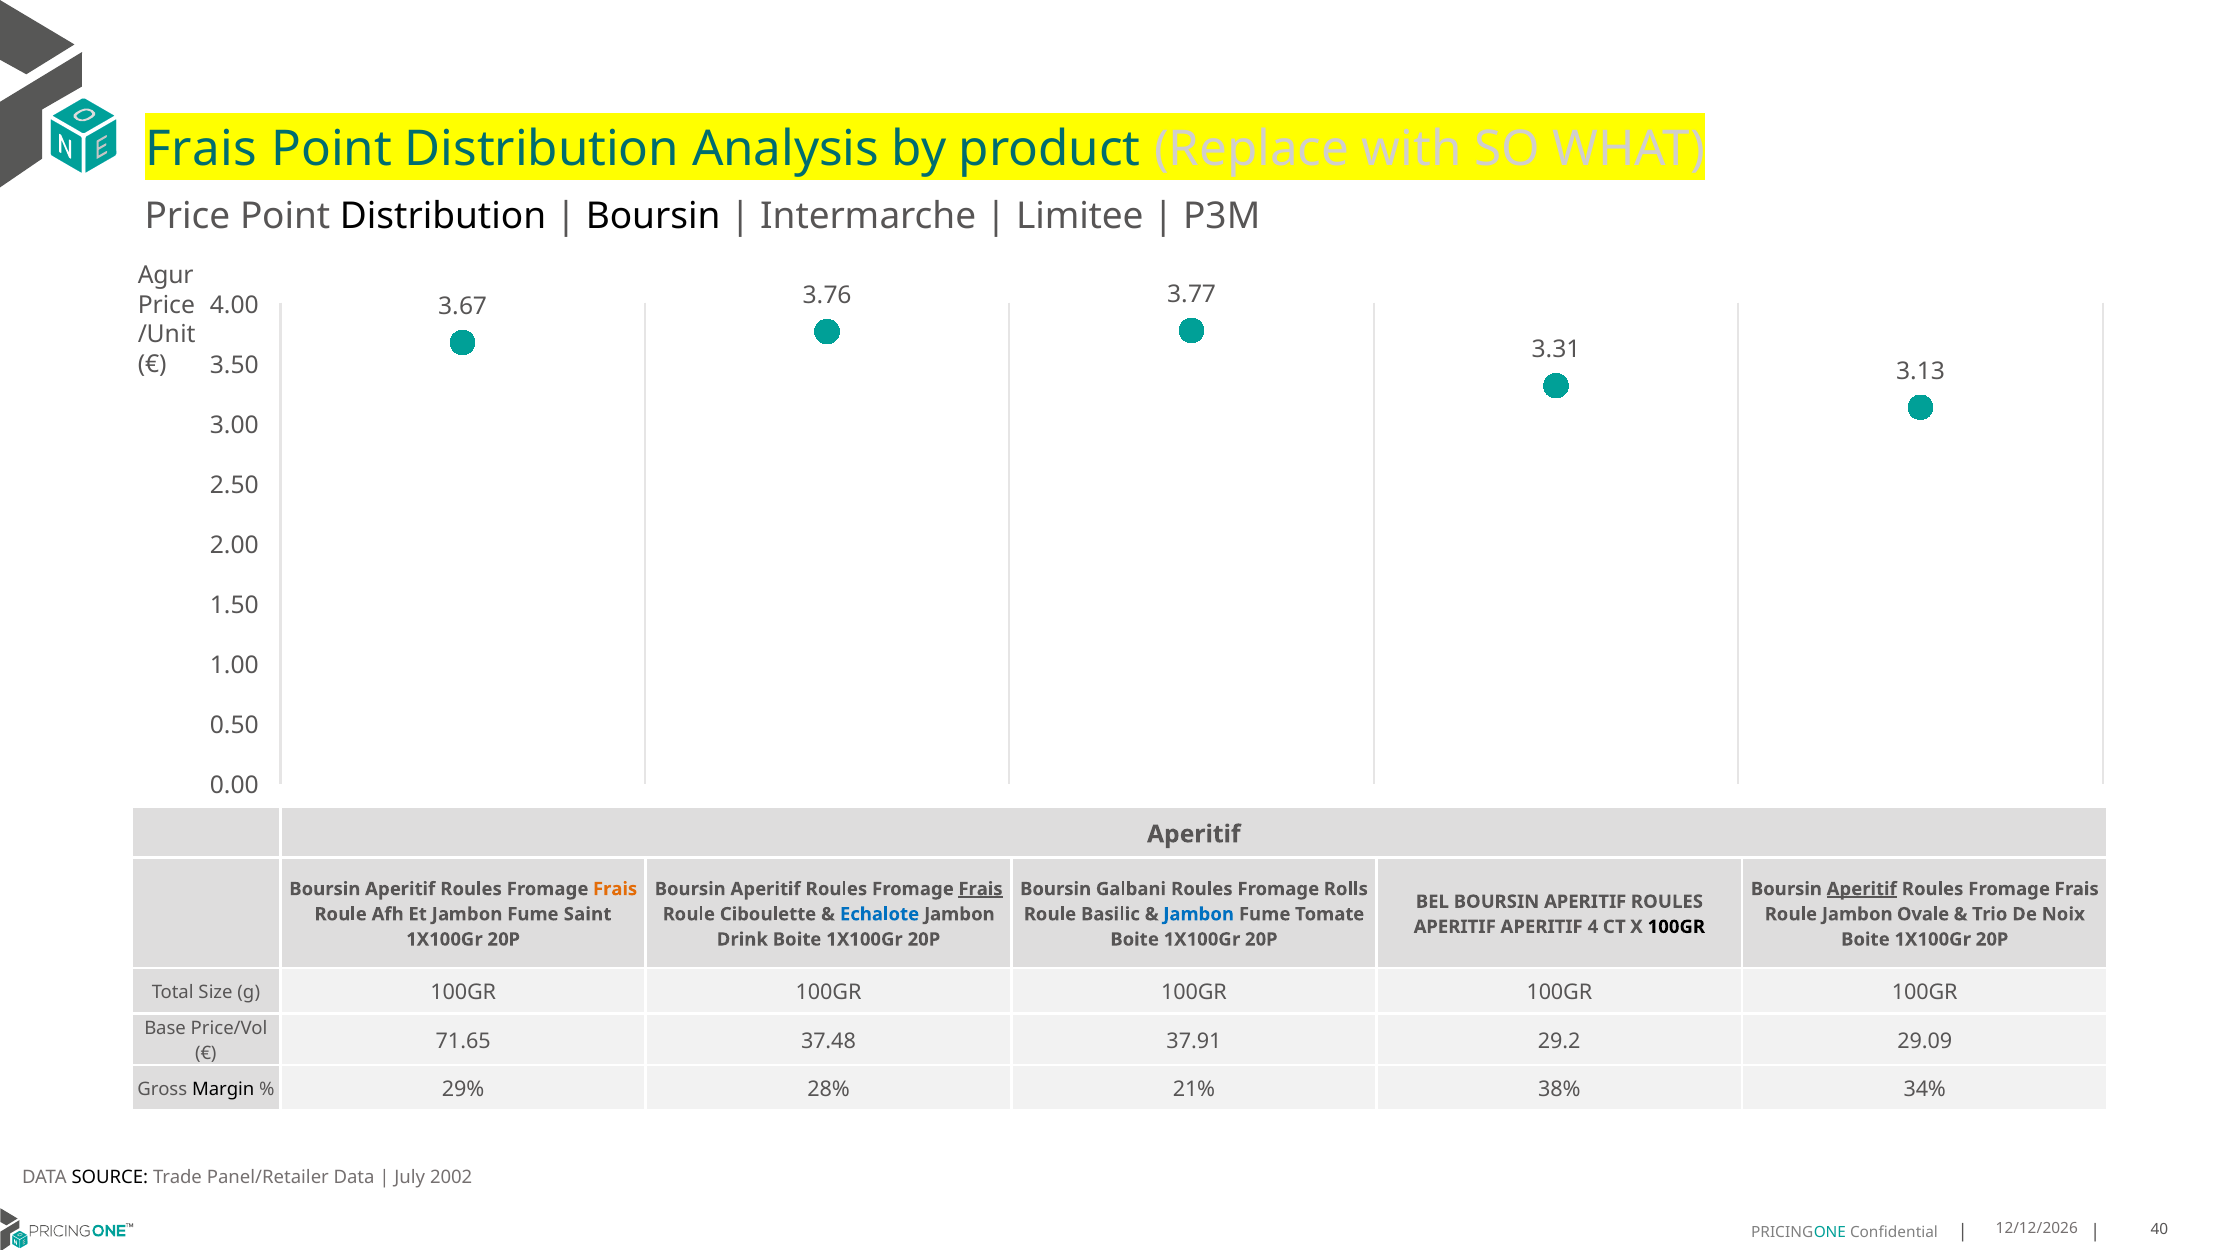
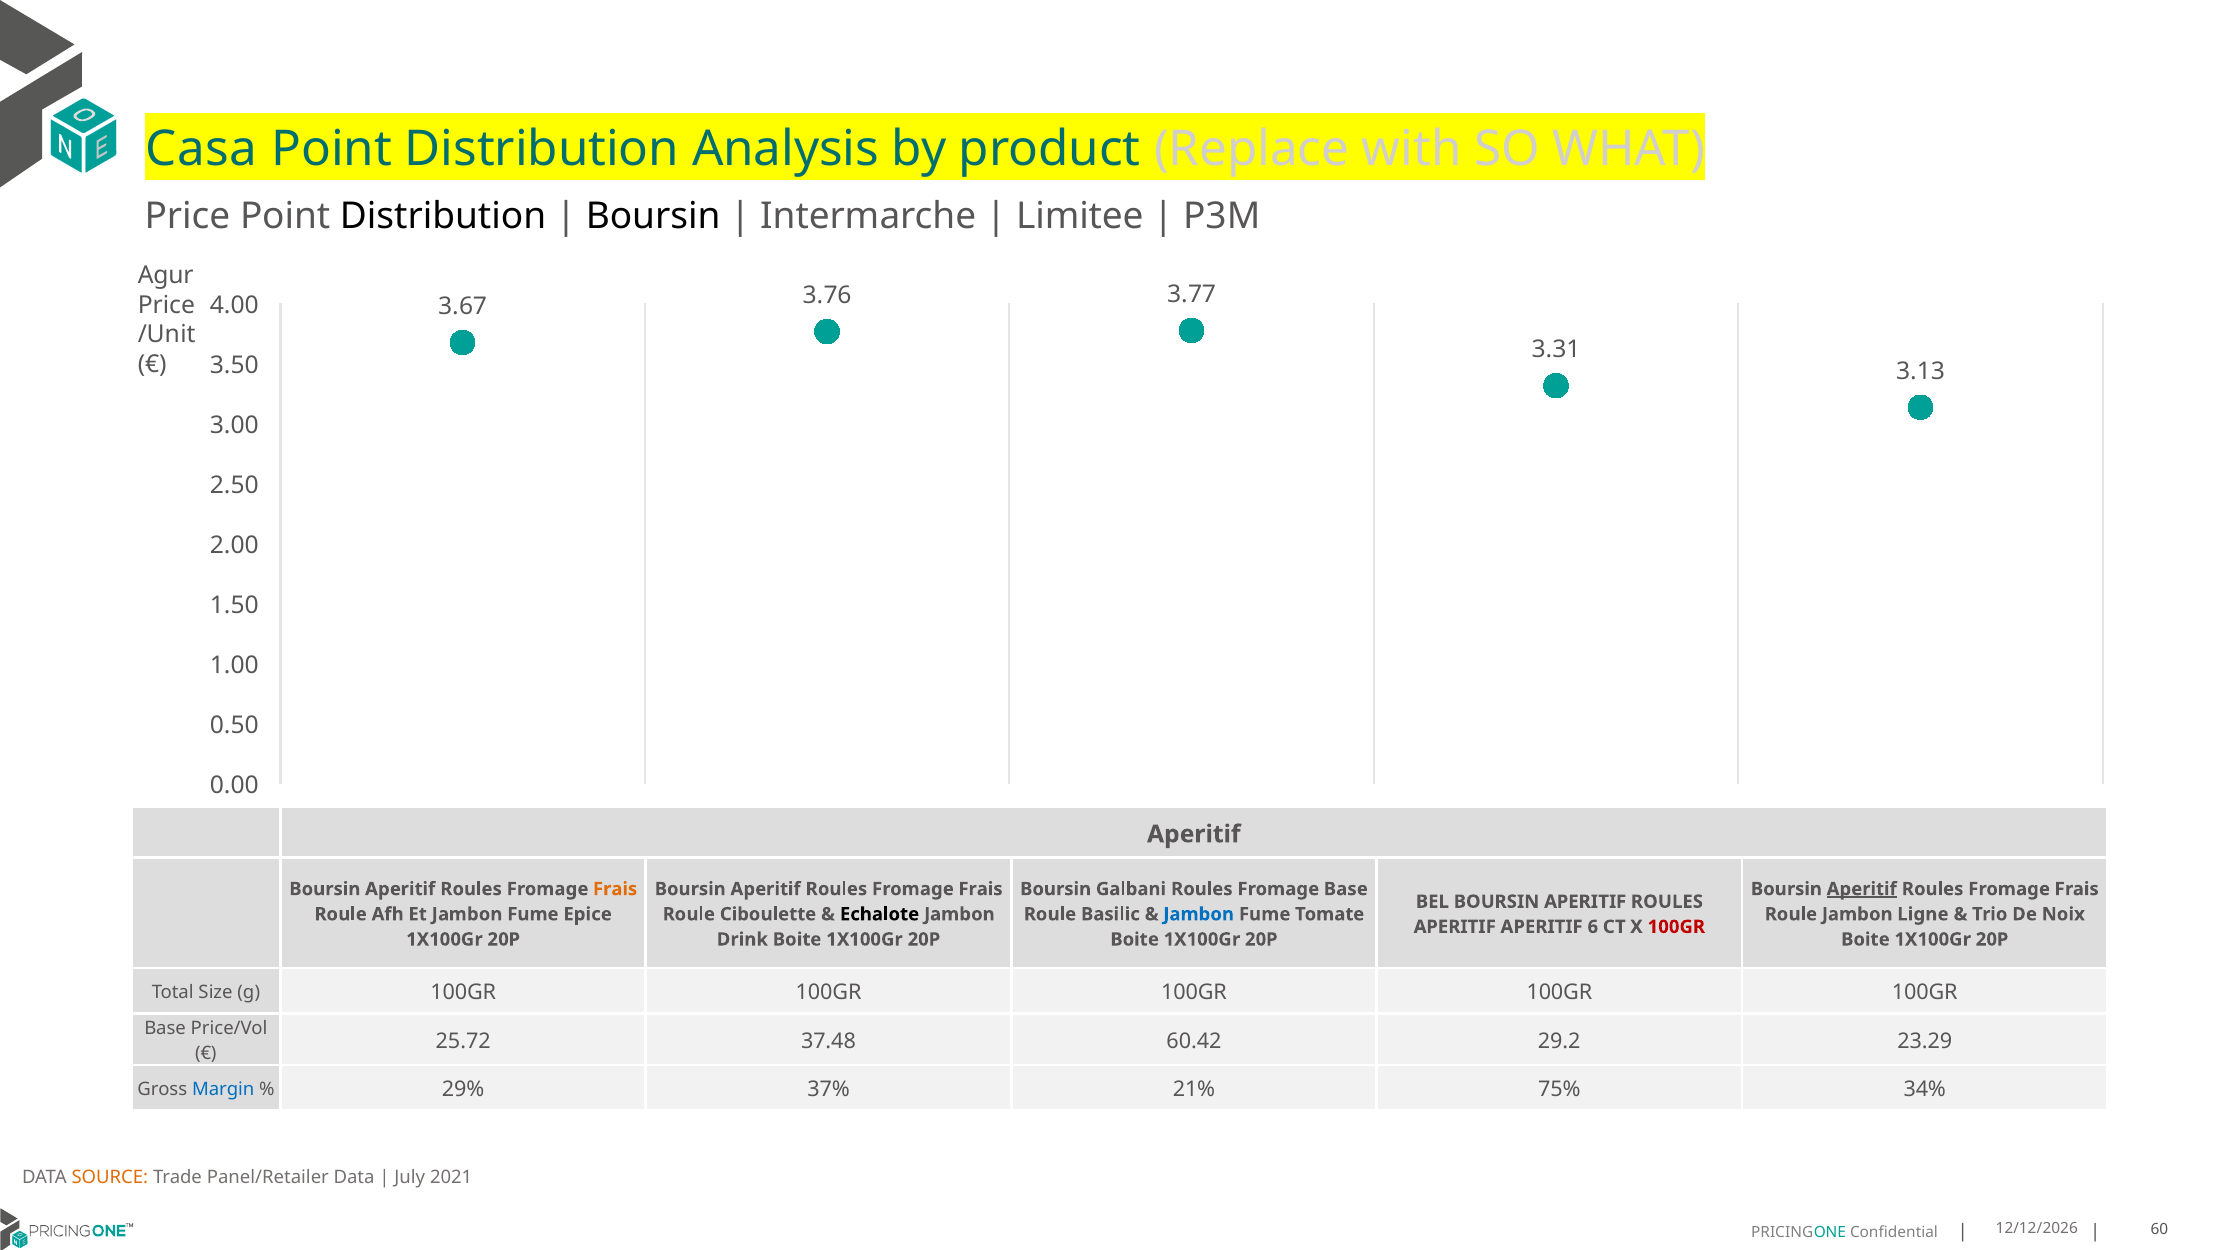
Frais: Frais -> Casa (202, 149)
Frais underline: present -> none (980, 889)
Fromage Rolls: Rolls -> Base (1346, 889)
Saint: Saint -> Epice (588, 915)
Echalote colour: blue -> black (880, 915)
Ovale: Ovale -> Ligne (1923, 915)
4: 4 -> 6 (1593, 927)
100GR colour: black -> red (1676, 927)
71.65: 71.65 -> 25.72 (463, 1041)
37.91: 37.91 -> 60.42 (1194, 1041)
29.09: 29.09 -> 23.29 (1925, 1041)
Margin colour: black -> blue (223, 1090)
28%: 28% -> 37% (829, 1090)
38%: 38% -> 75% (1559, 1090)
SOURCE colour: black -> orange (110, 1178)
2002: 2002 -> 2021 (451, 1178)
40: 40 -> 60 (2159, 1229)
